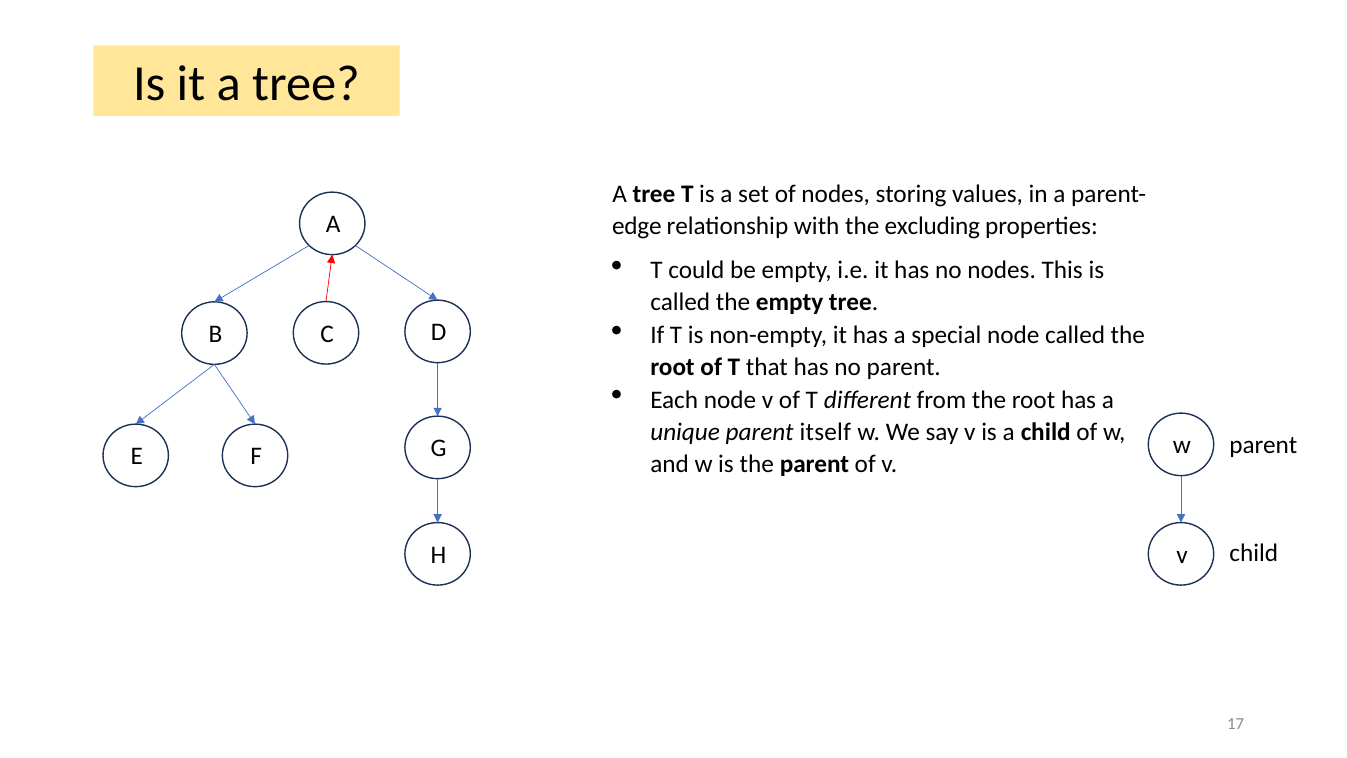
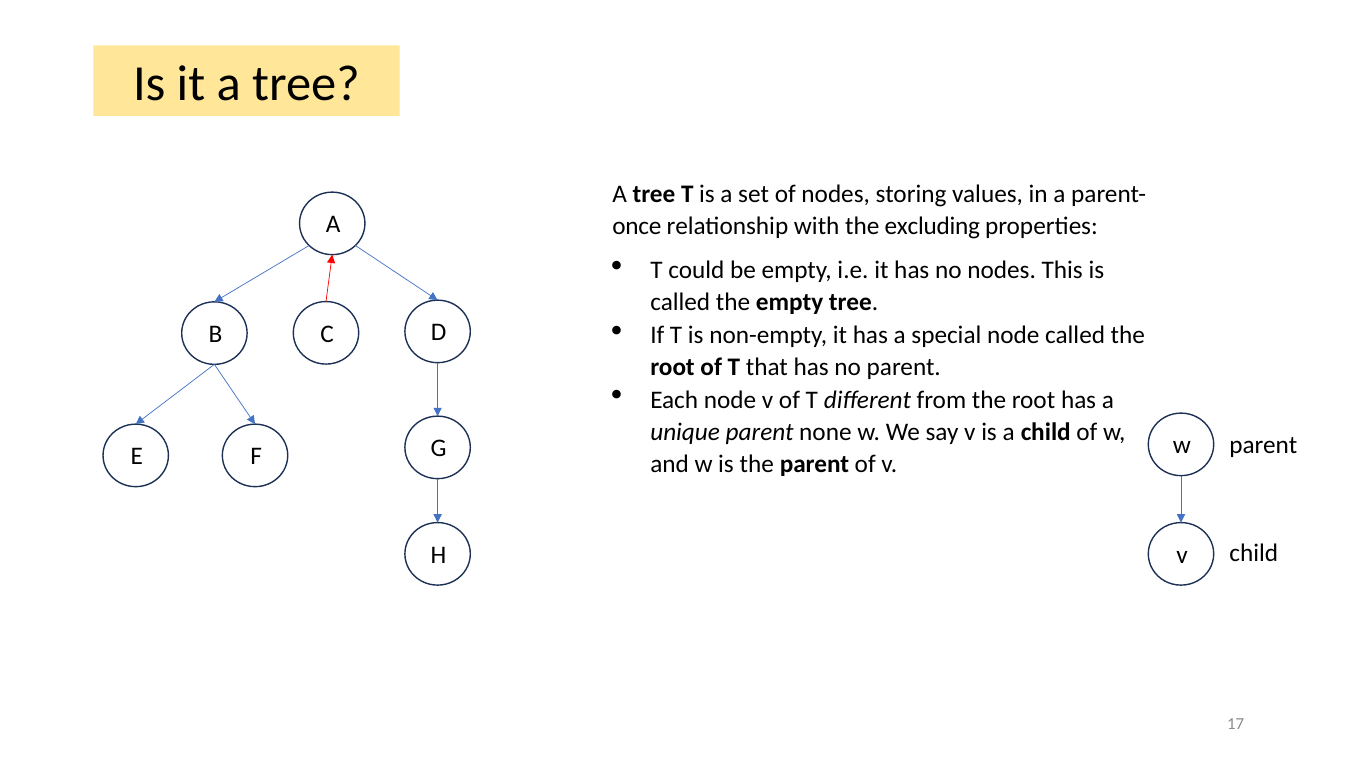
edge: edge -> once (637, 226)
itself: itself -> none (825, 432)
